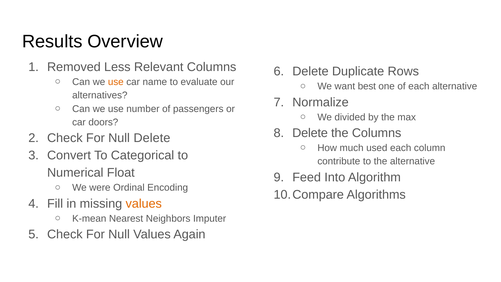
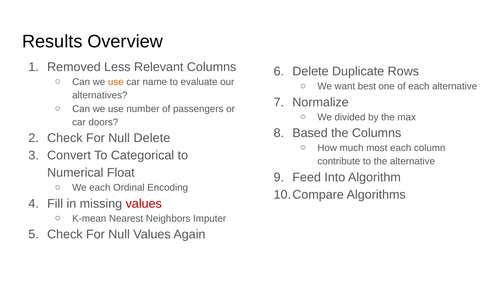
Delete: Delete -> Based (310, 133)
used: used -> most (377, 148)
We were: were -> each (100, 188)
values colour: orange -> red (144, 203)
